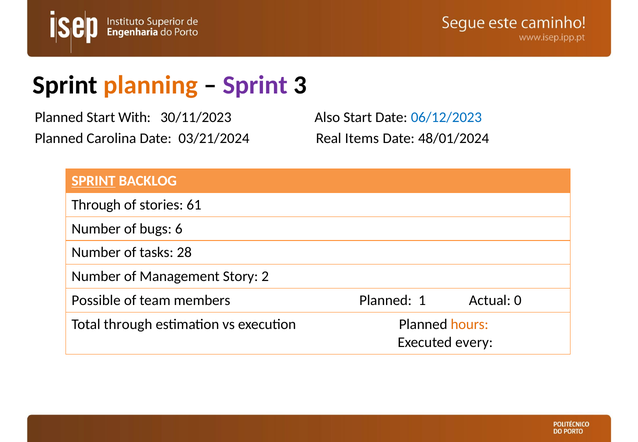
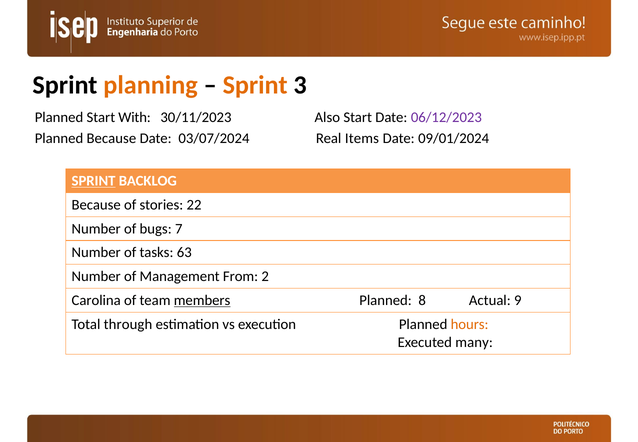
Sprint colour: purple -> orange (255, 85)
06/12/2023 colour: blue -> purple (446, 118)
Planned Carolina: Carolina -> Because (111, 138)
03/21/2024: 03/21/2024 -> 03/07/2024 (214, 138)
48/01/2024: 48/01/2024 -> 09/01/2024 (454, 138)
Through: Through -> Because (96, 205)
61: 61 -> 22 (194, 205)
6: 6 -> 7 (179, 229)
28: 28 -> 63 (184, 252)
Story: Story -> From (241, 276)
Possible: Possible -> Carolina (96, 300)
members underline: none -> present (202, 300)
1: 1 -> 8 (422, 300)
0: 0 -> 9 (518, 300)
every: every -> many (474, 342)
